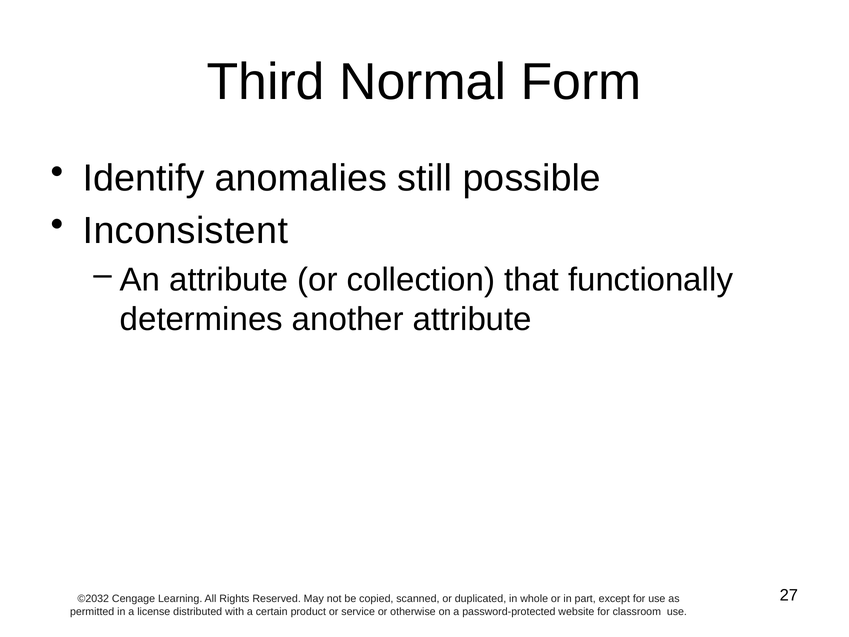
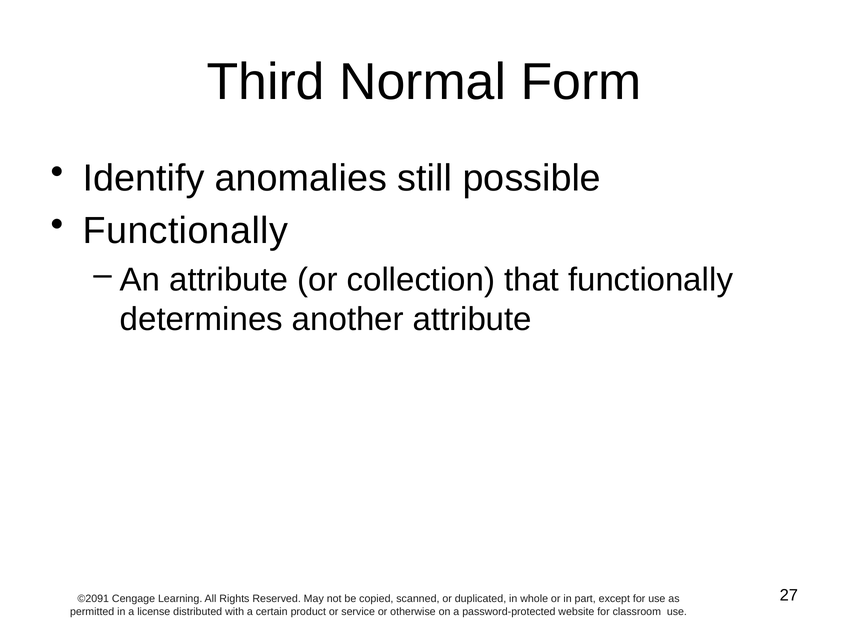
Inconsistent: Inconsistent -> Functionally (185, 231)
©2032: ©2032 -> ©2091 (93, 599)
